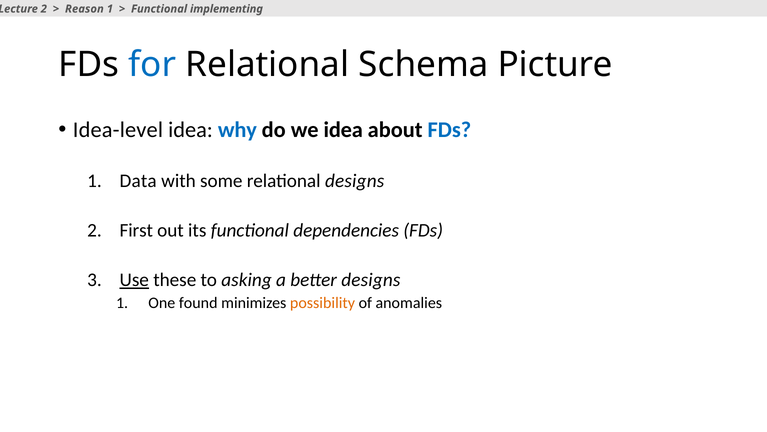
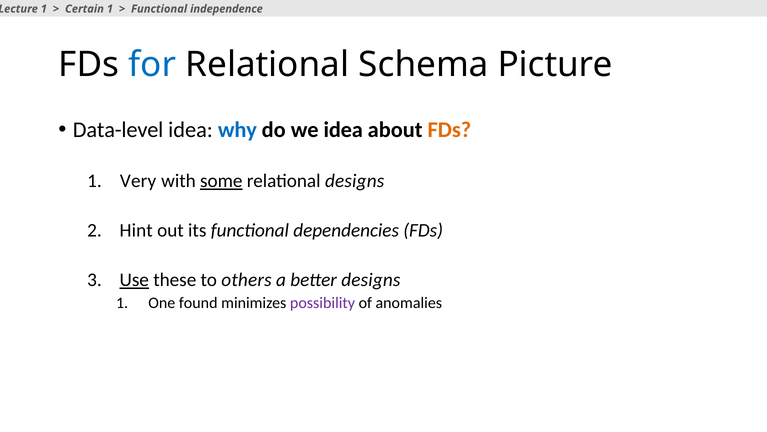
2: 2 -> 1 (44, 9)
Reason: Reason -> Certain (84, 9)
implementing: implementing -> independence (226, 9)
Idea-level: Idea-level -> Data-level (118, 130)
FDs colour: blue -> orange (449, 130)
Data: Data -> Very (138, 181)
some underline: none -> present (221, 181)
First: First -> Hint (136, 230)
asking: asking -> others (246, 280)
possibility colour: orange -> purple (323, 303)
